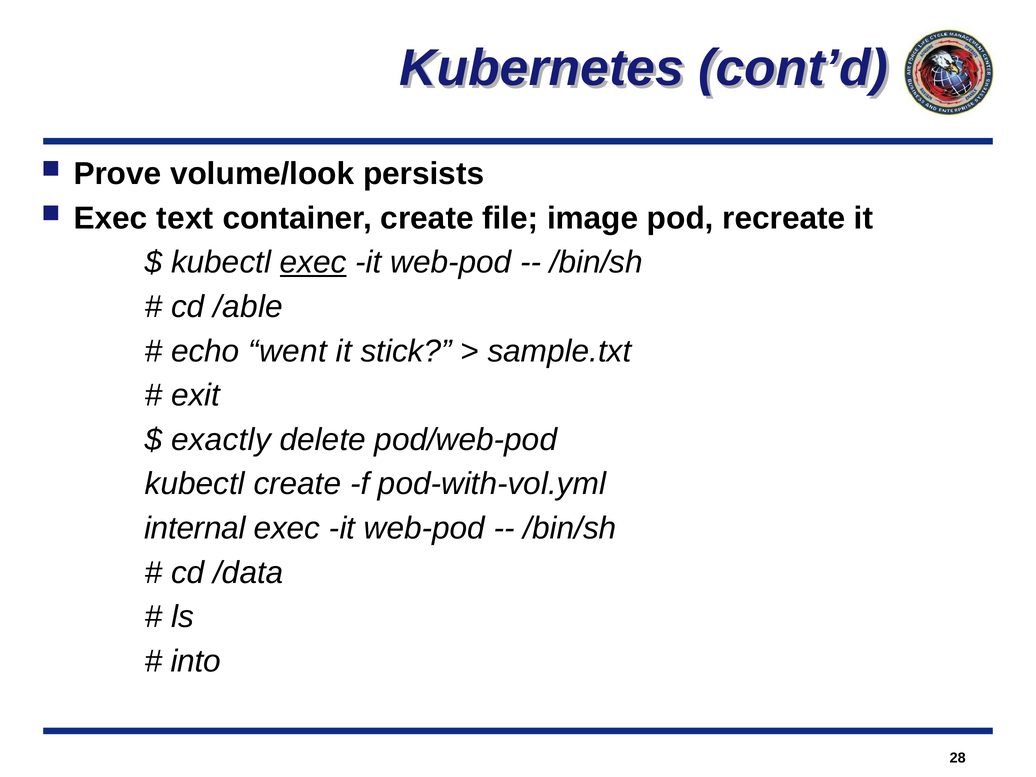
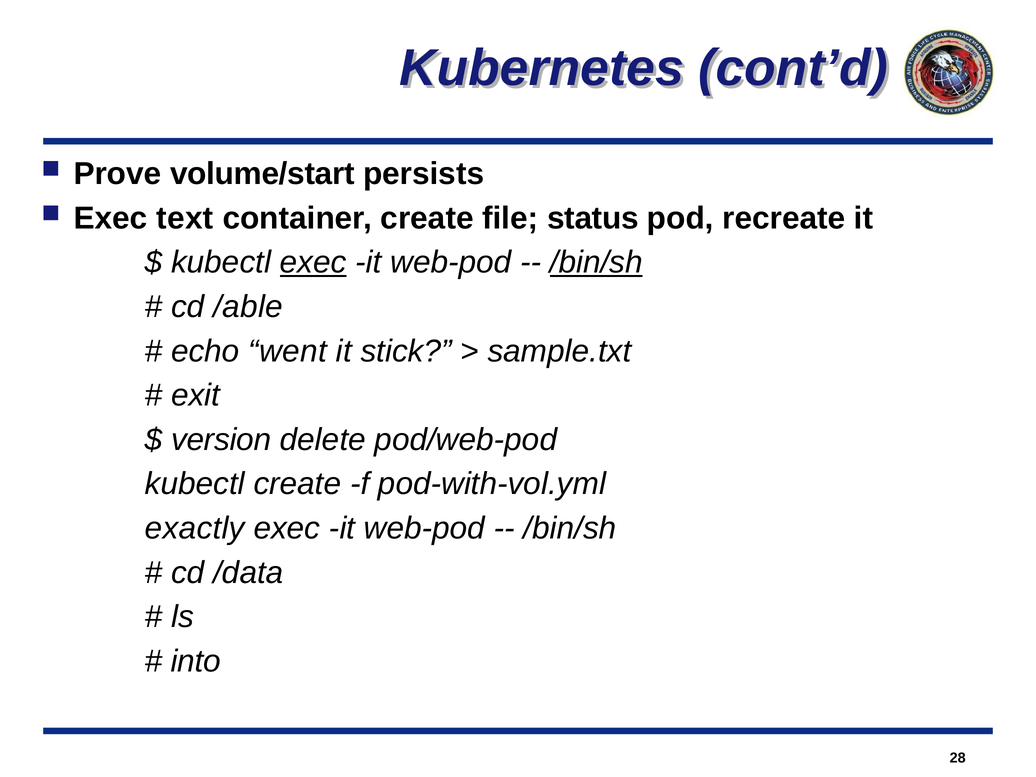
volume/look: volume/look -> volume/start (262, 174)
image: image -> status (593, 218)
/bin/sh underline: none -> present (596, 263)
exactly: exactly -> version (221, 440)
internal: internal -> exactly (195, 528)
